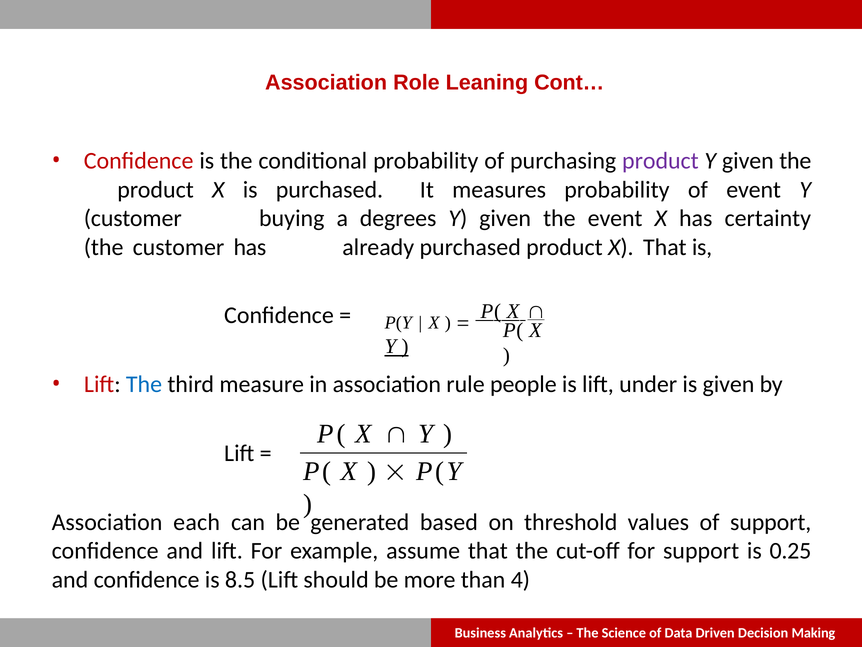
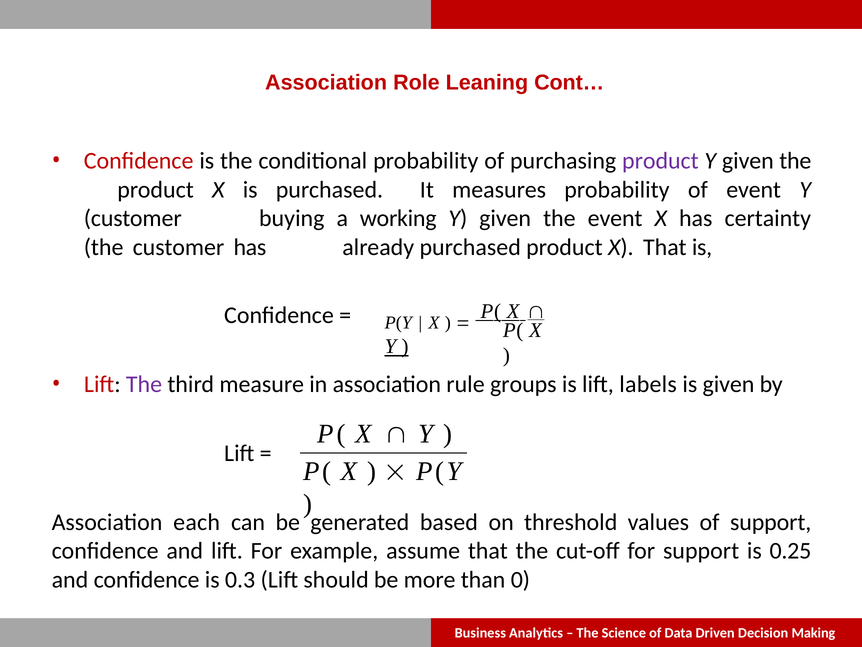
degrees: degrees -> working (398, 218)
The colour: blue -> purple (144, 384)
people: people -> groups (523, 384)
under: under -> labels (648, 384)
8.5: 8.5 -> 0.3 (240, 579)
4: 4 -> 0 (520, 579)
